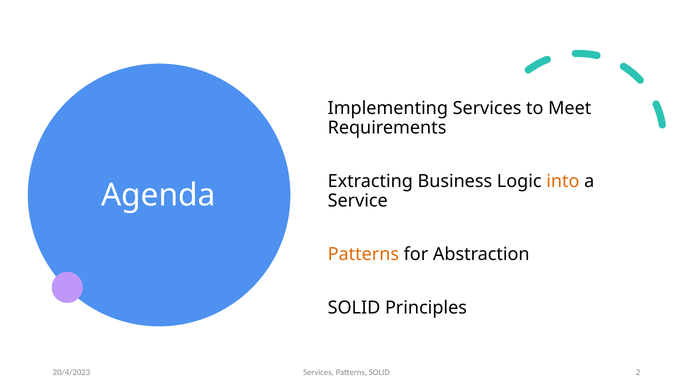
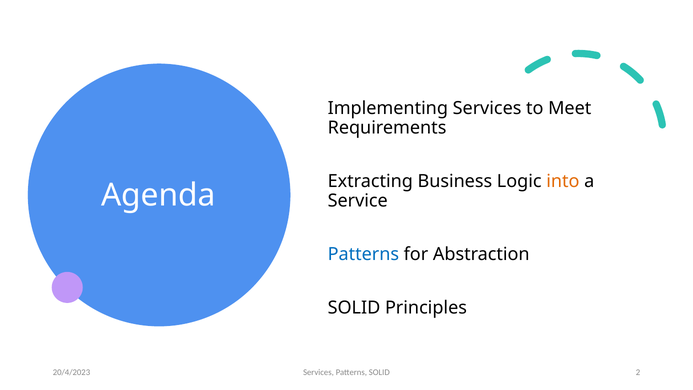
Patterns colour: orange -> blue (363, 254)
